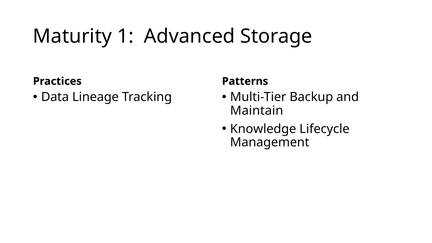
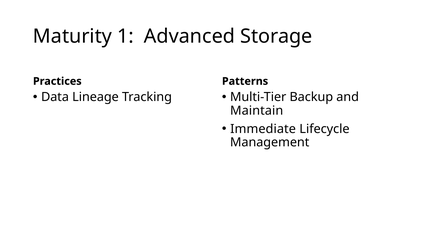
Knowledge: Knowledge -> Immediate (263, 129)
